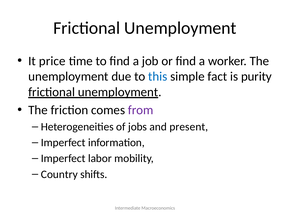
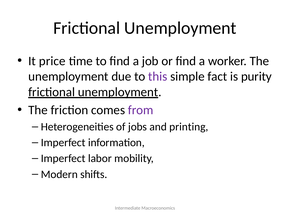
this colour: blue -> purple (158, 76)
present: present -> printing (189, 126)
Country: Country -> Modern (59, 174)
